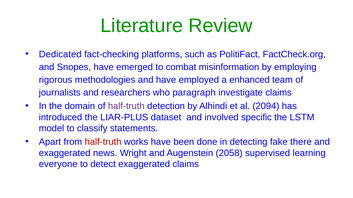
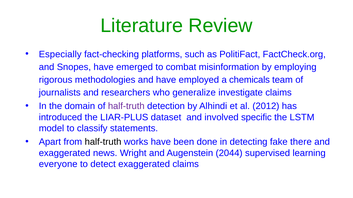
Dedicated: Dedicated -> Especially (60, 54)
enhanced: enhanced -> chemicals (250, 80)
paragraph: paragraph -> generalize (194, 93)
2094: 2094 -> 2012 (266, 106)
half-truth colour: red -> black (103, 142)
2058: 2058 -> 2044 (229, 153)
